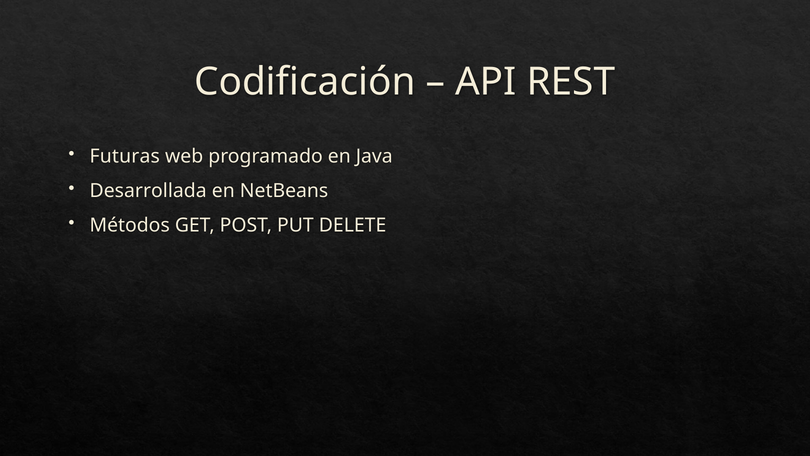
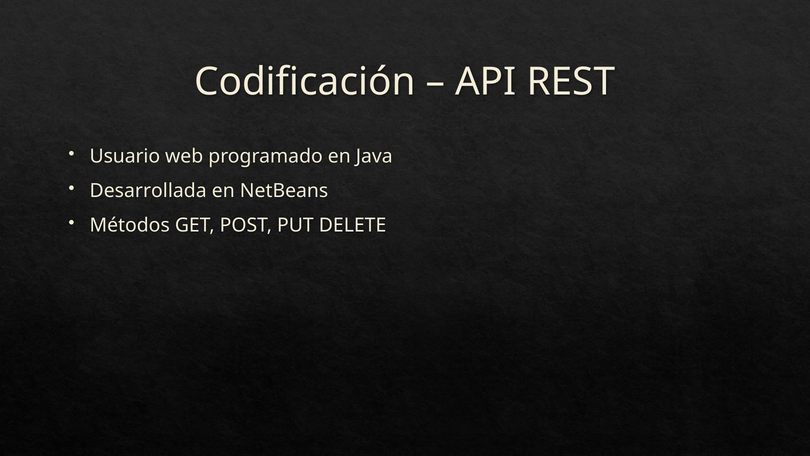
Futuras: Futuras -> Usuario (125, 156)
